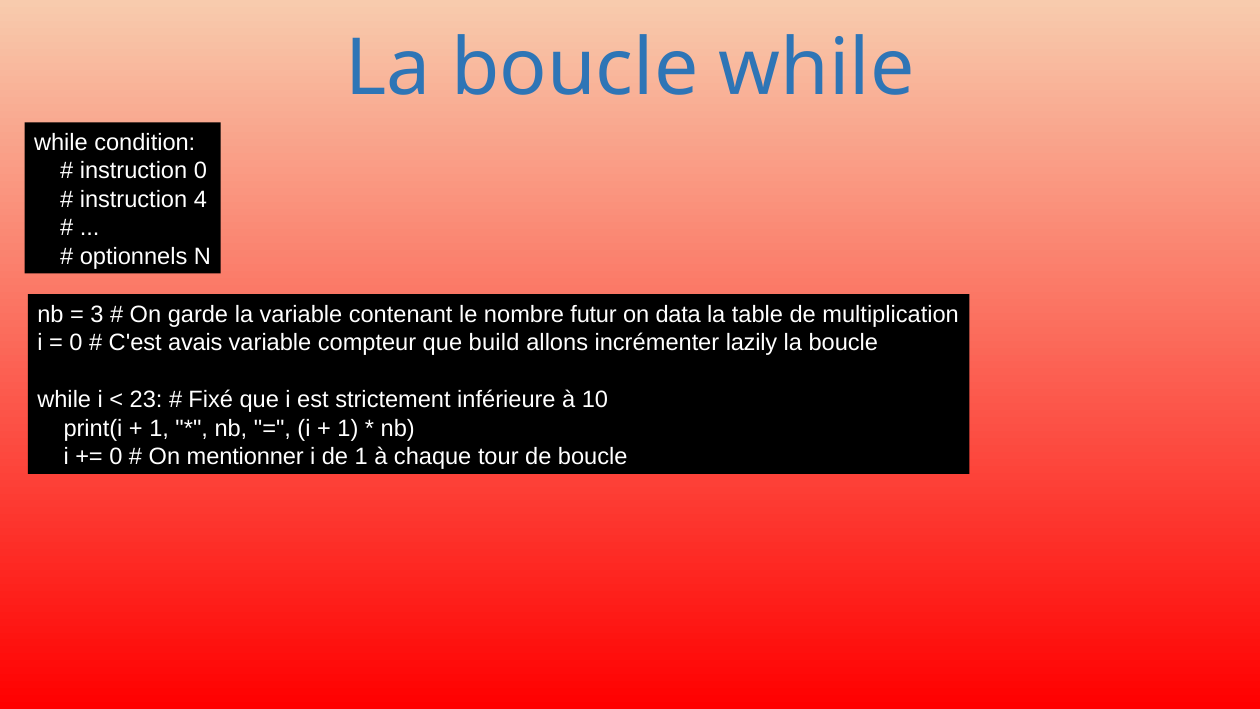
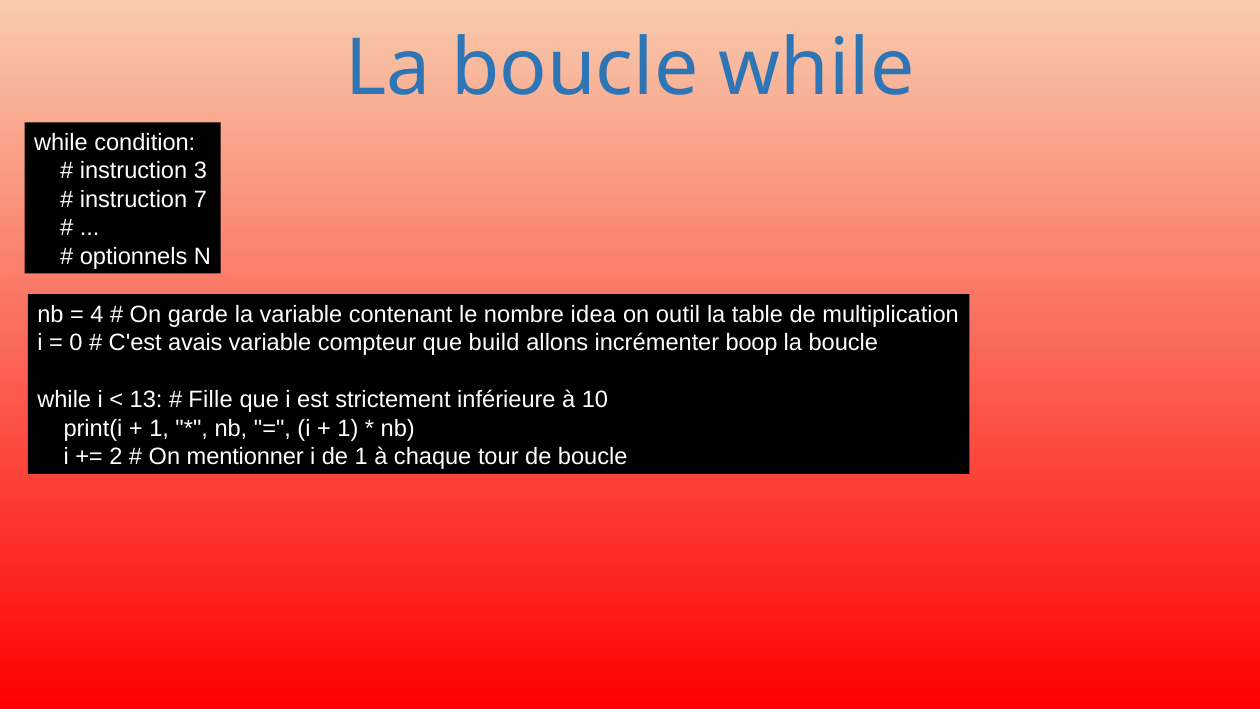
instruction 0: 0 -> 3 (200, 171)
4: 4 -> 7 (200, 199)
3: 3 -> 4 (97, 315)
futur: futur -> idea (593, 315)
data: data -> outil (678, 315)
lazily: lazily -> boop (752, 343)
23: 23 -> 13 (146, 400)
Fixé: Fixé -> Fille (211, 400)
0: 0 -> 2 (116, 456)
